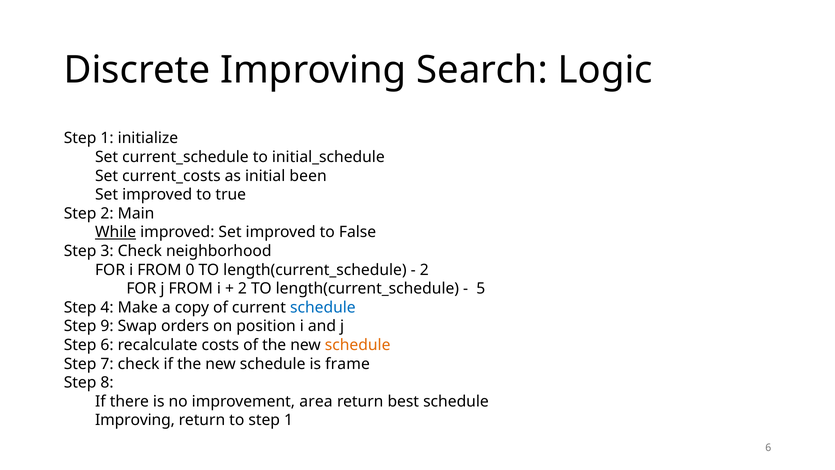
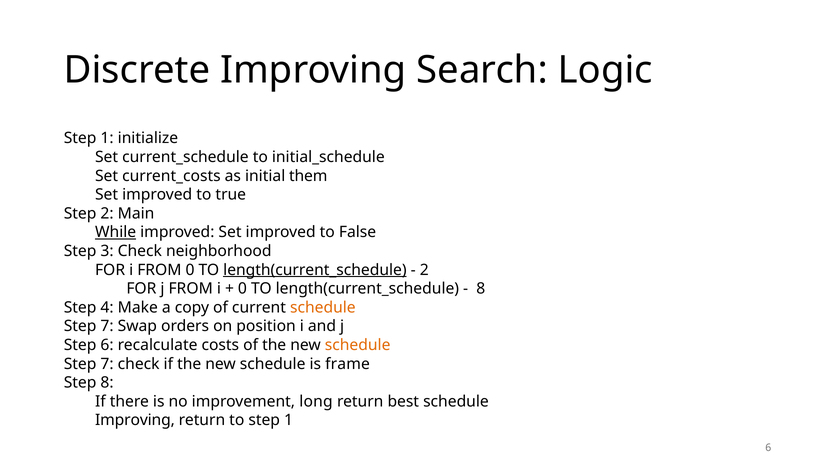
been: been -> them (308, 176)
length(current_schedule underline: none -> present (315, 270)
2: 2 -> 0 (242, 289)
5: 5 -> 8 (481, 289)
schedule colour: blue -> orange (323, 307)
9: 9 -> 7 (107, 326)
area: area -> long (316, 401)
